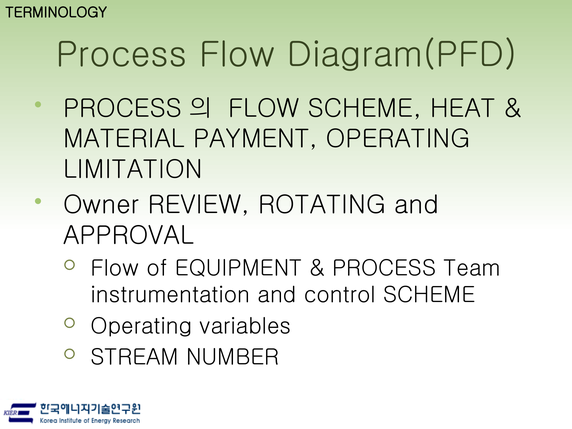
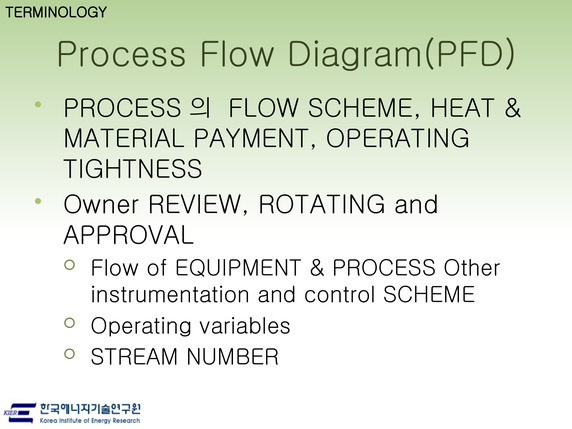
LIMITATION: LIMITATION -> TIGHTNESS (133, 169)
Team: Team -> Other (472, 268)
